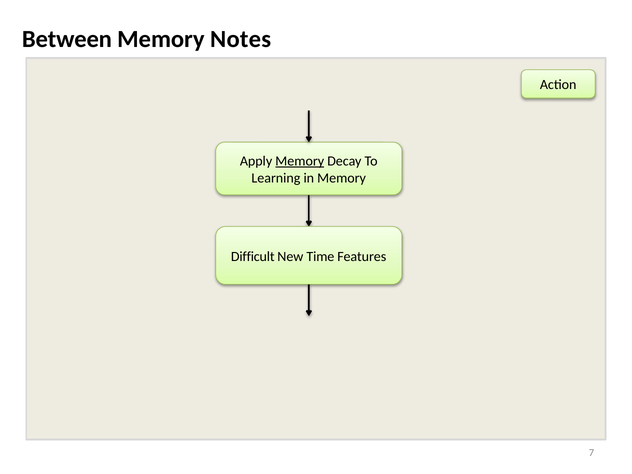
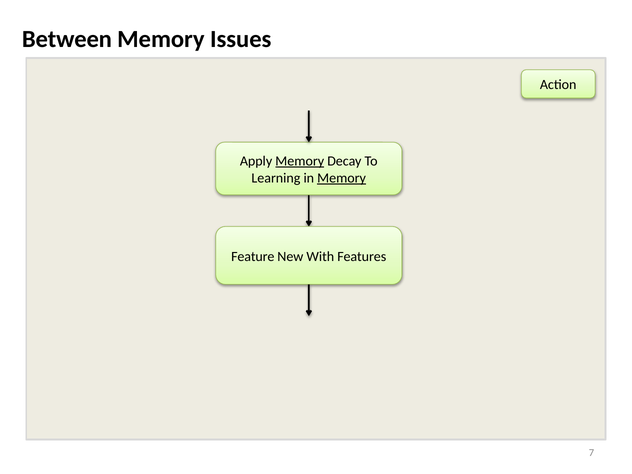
Notes: Notes -> Issues (241, 39)
Memory underline: none -> present (342, 178)
Difficult: Difficult -> Feature (253, 256)
Time: Time -> With (320, 256)
